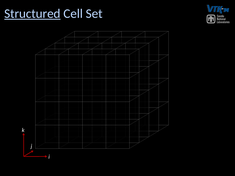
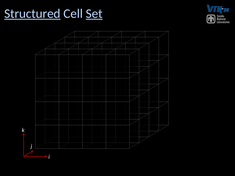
Set underline: none -> present (94, 14)
